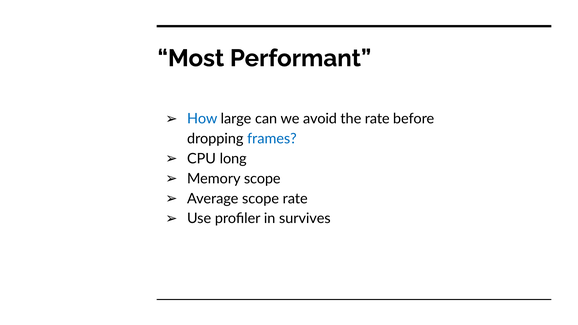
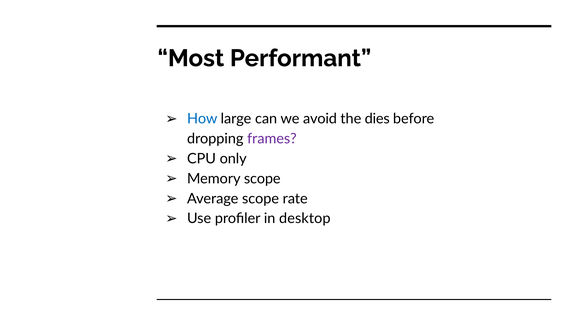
the rate: rate -> dies (377, 119)
frames colour: blue -> purple (272, 139)
long: long -> only (233, 159)
survives: survives -> desktop (305, 219)
